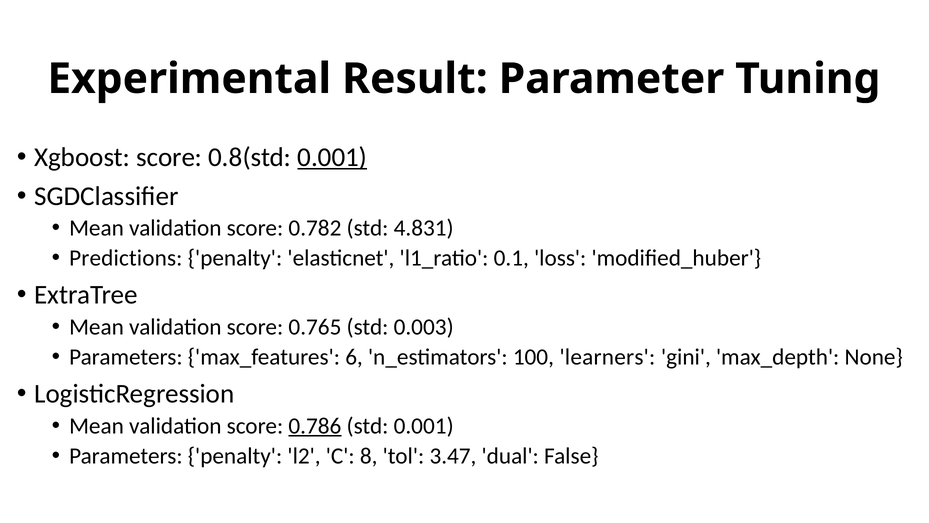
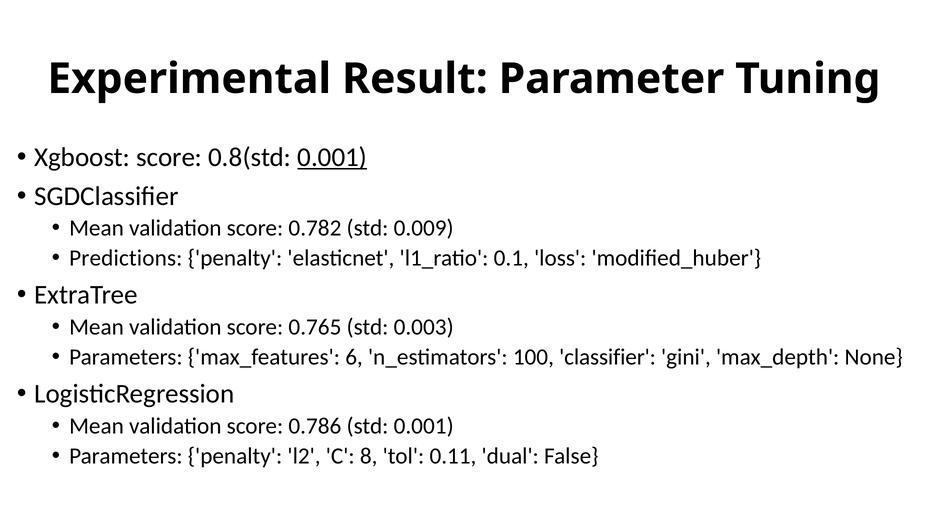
4.831: 4.831 -> 0.009 (424, 228)
learners: learners -> classifier (608, 357)
0.786 underline: present -> none (315, 426)
3.47: 3.47 -> 0.11 (453, 455)
